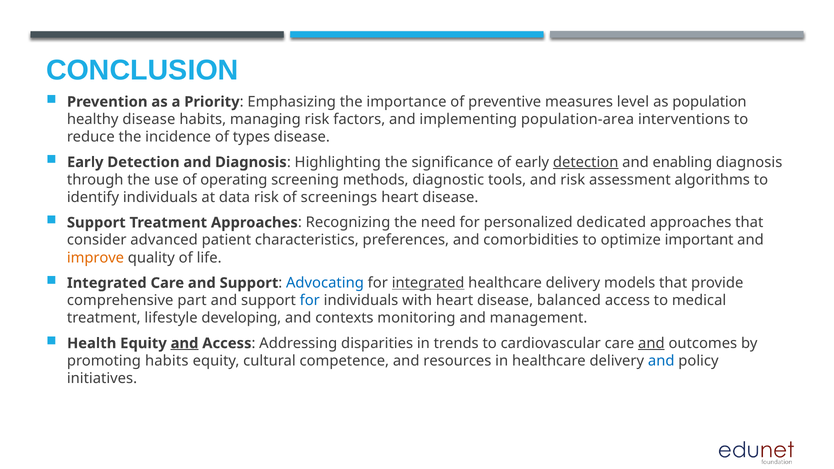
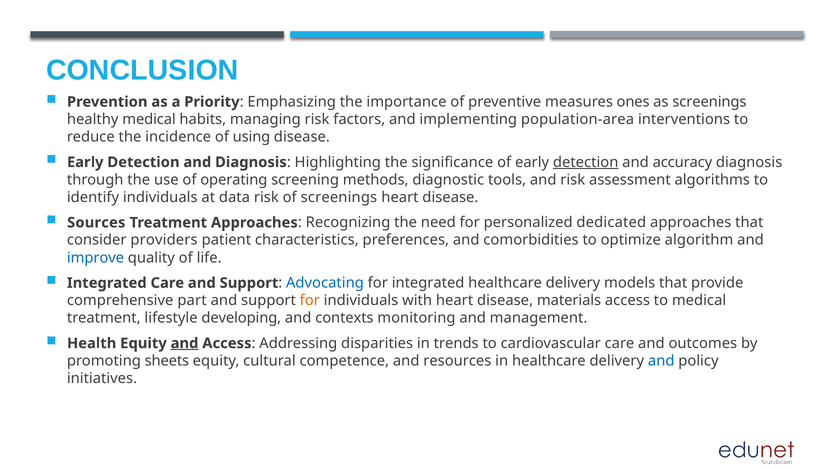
level: level -> ones (633, 102)
as population: population -> screenings (709, 102)
healthy disease: disease -> medical (149, 119)
types: types -> using (252, 137)
enabling: enabling -> accuracy (682, 162)
Support: Support -> Sources (96, 223)
advanced: advanced -> providers (164, 240)
important: important -> algorithm (699, 240)
improve colour: orange -> blue (95, 258)
integrated underline: present -> none (428, 283)
for colour: blue -> orange (310, 301)
balanced: balanced -> materials (569, 301)
and underline: present -> none (651, 343)
promoting habits: habits -> sheets (167, 361)
